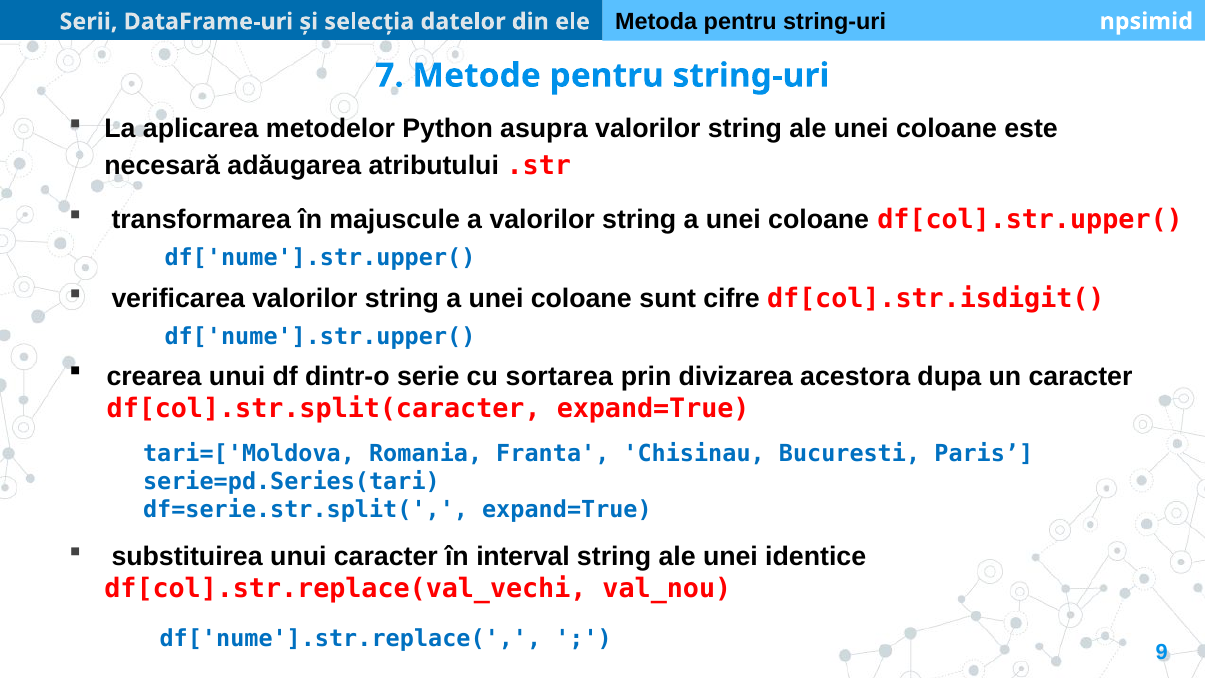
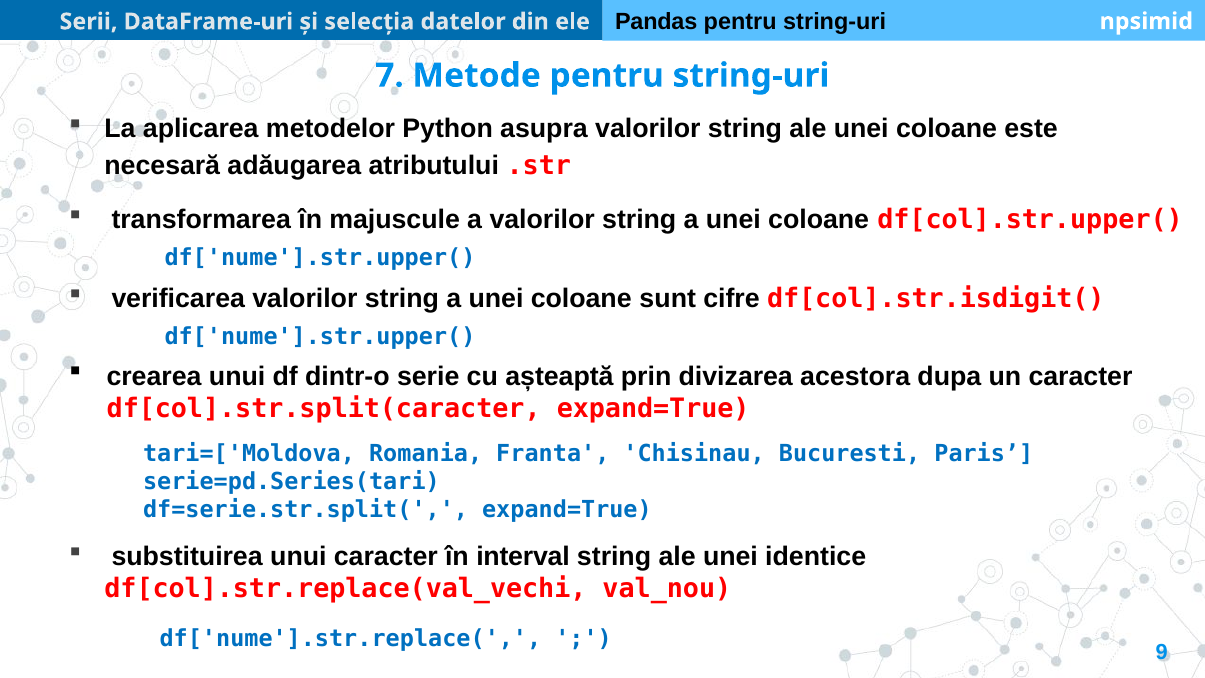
Metoda: Metoda -> Pandas (656, 21)
sortarea: sortarea -> așteaptă (559, 376)
